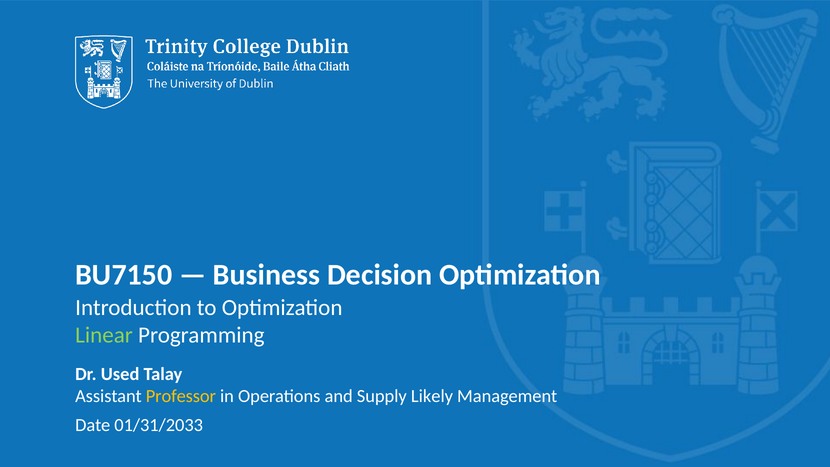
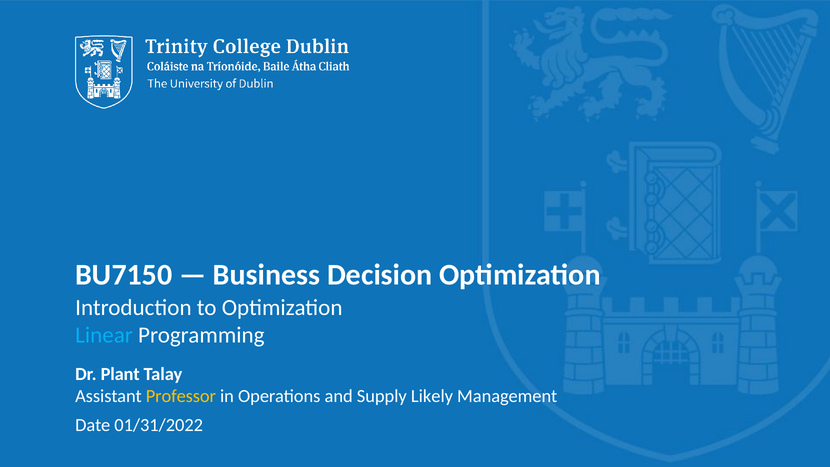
Linear colour: light green -> light blue (104, 335)
Used: Used -> Plant (120, 374)
01/31/2033: 01/31/2033 -> 01/31/2022 (159, 425)
